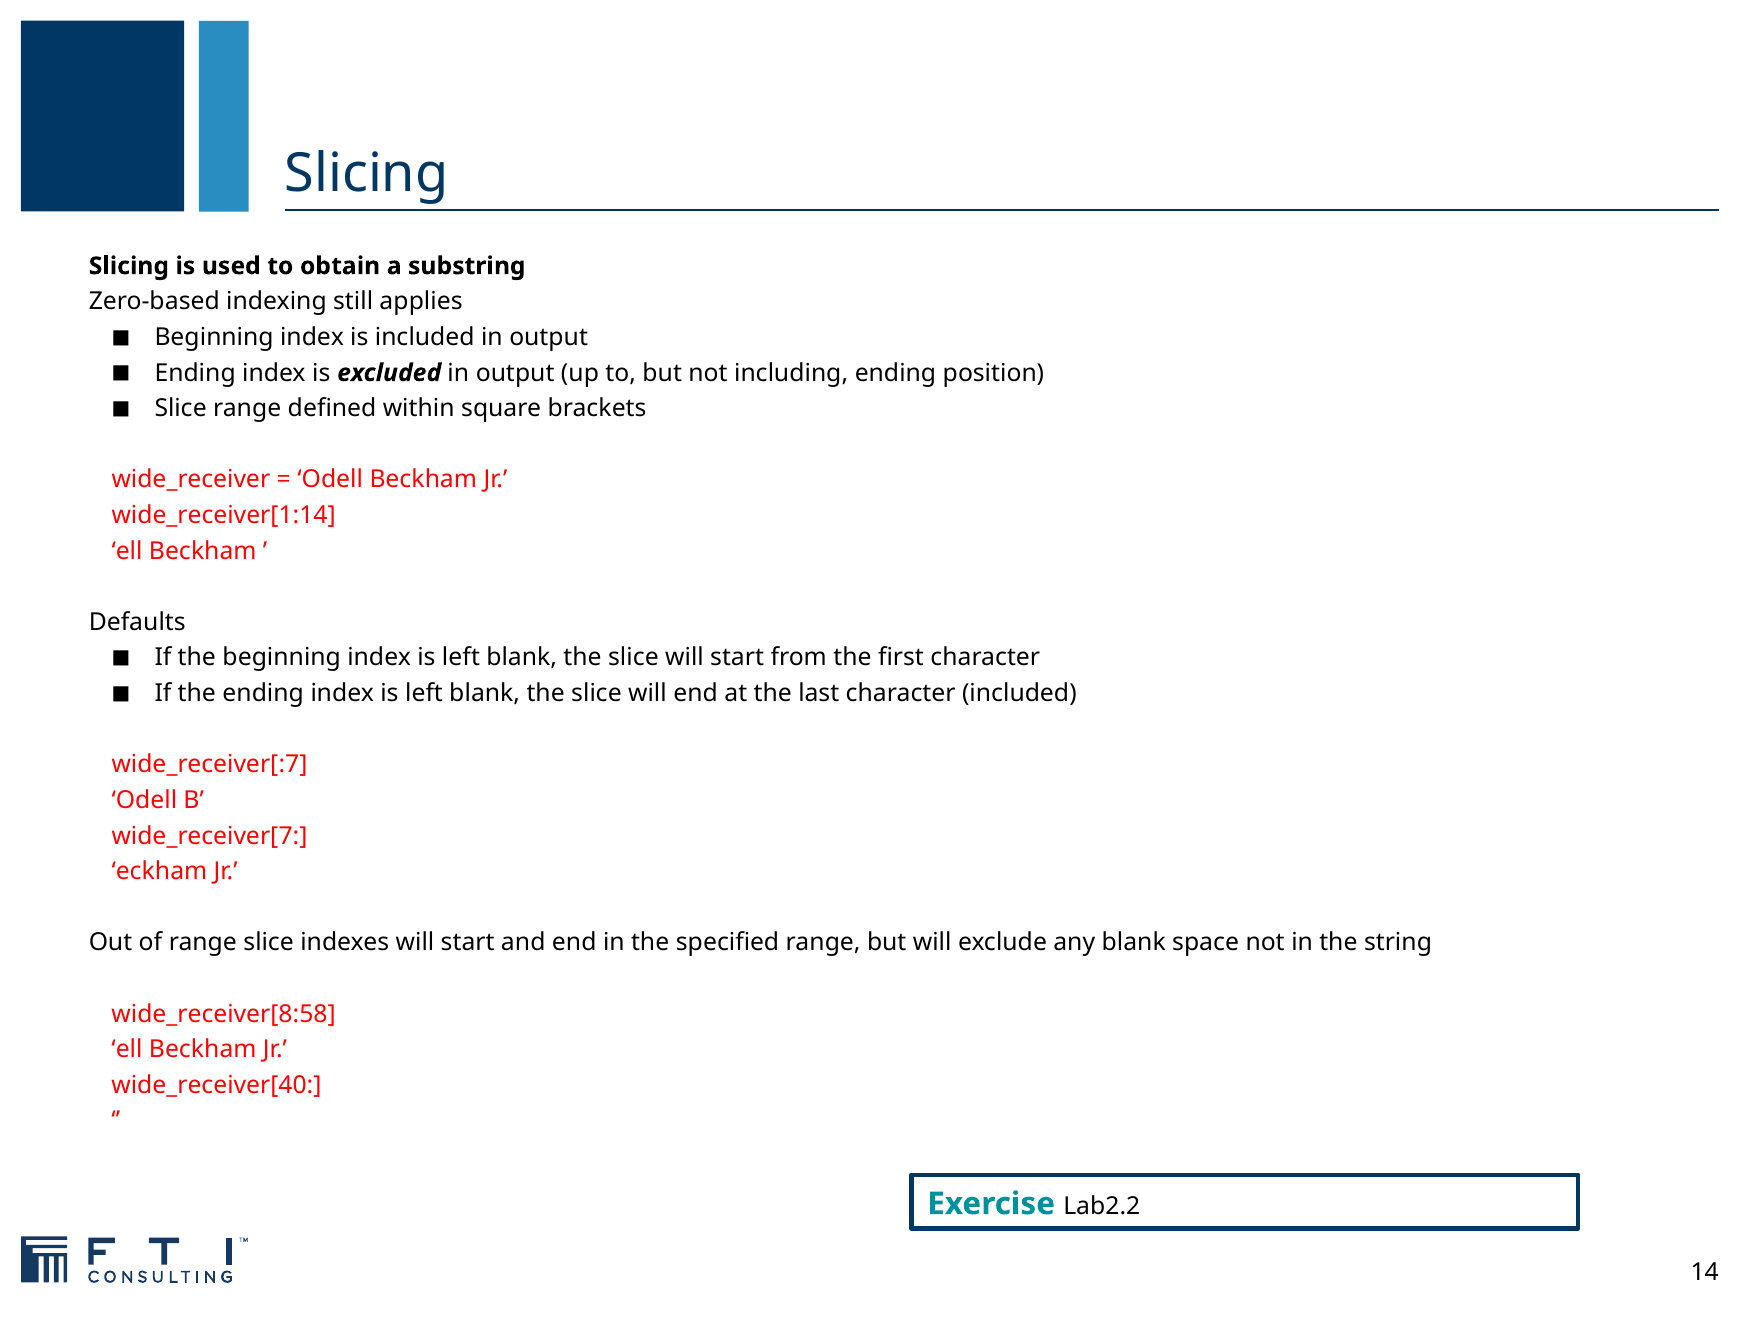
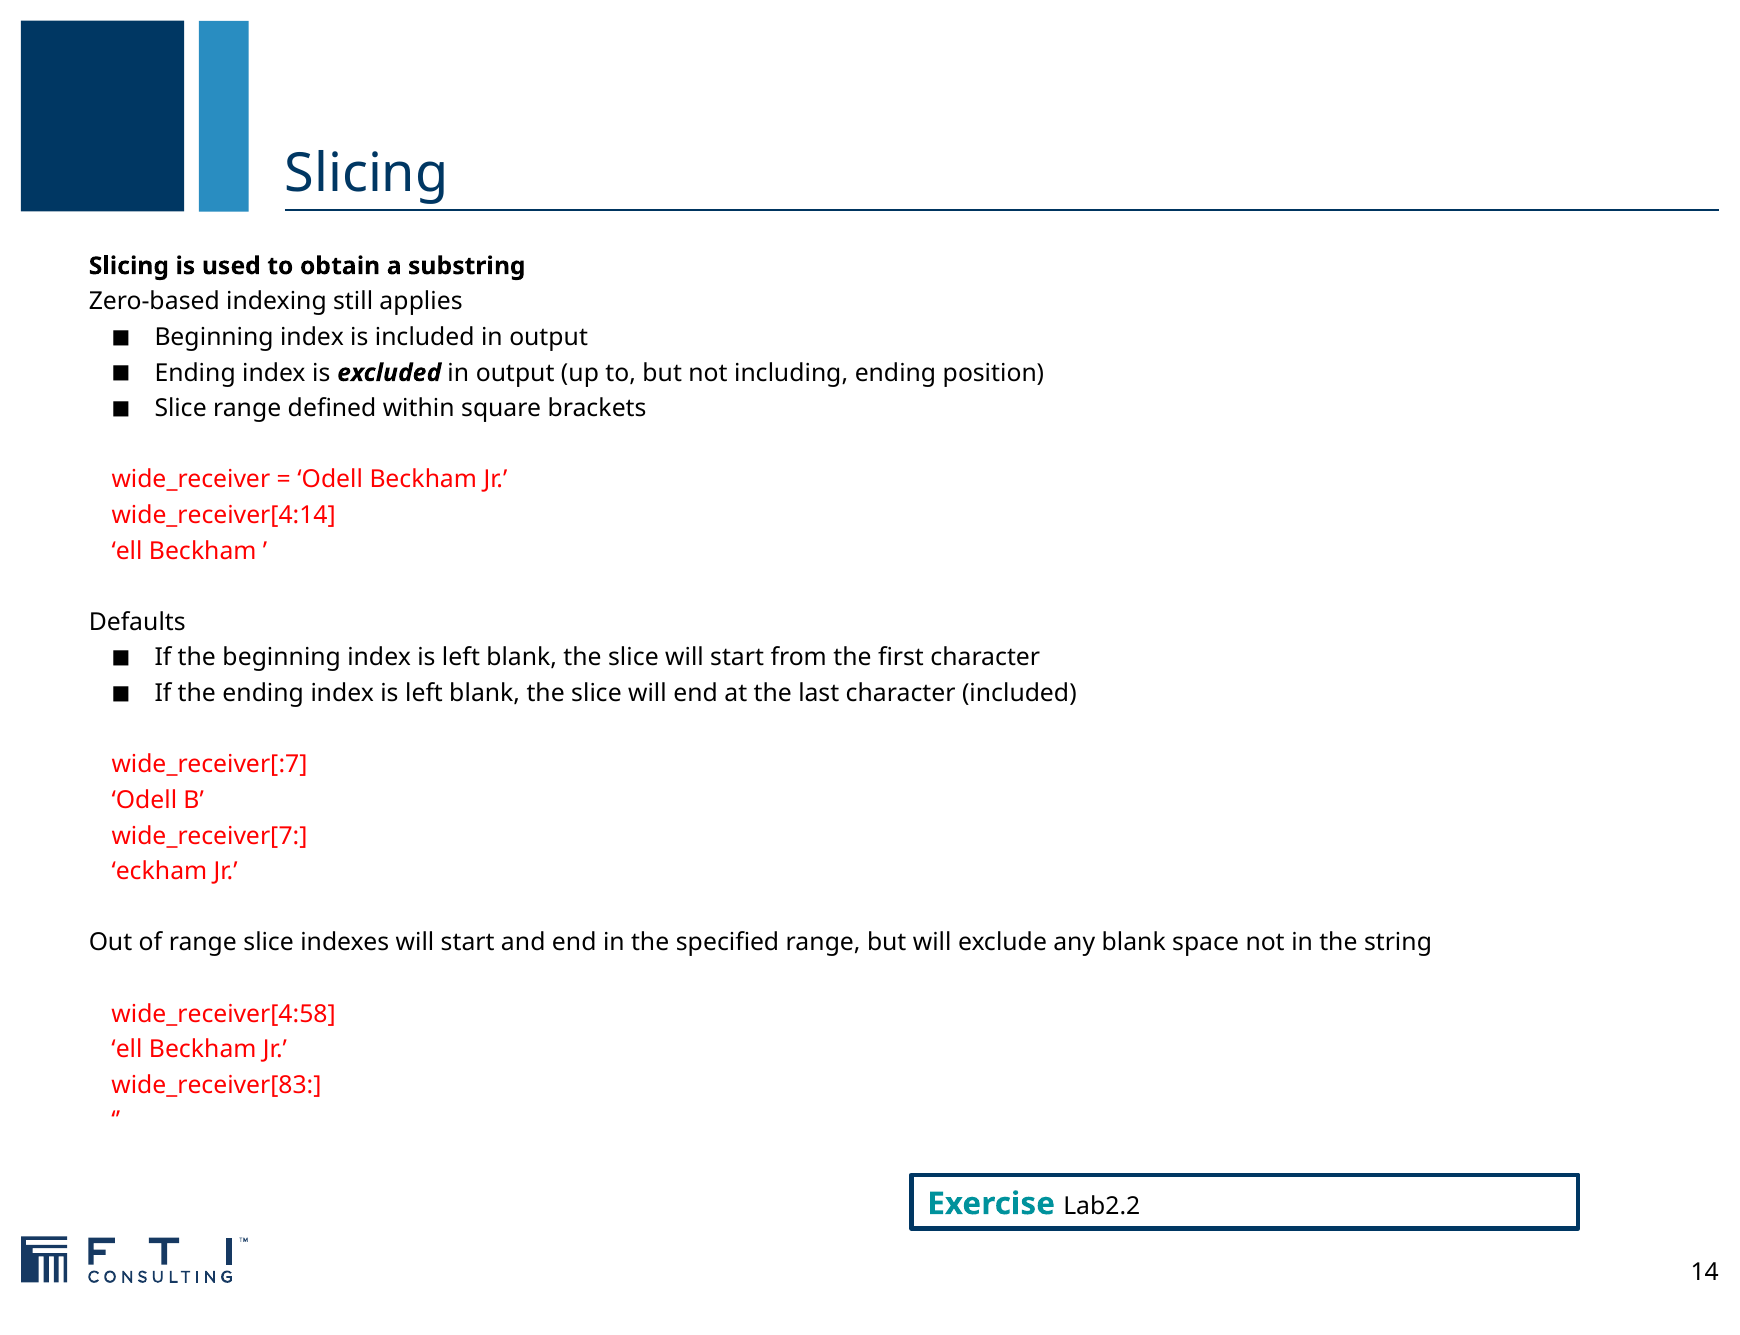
wide_receiver[1:14: wide_receiver[1:14 -> wide_receiver[4:14 (224, 515)
wide_receiver[8:58: wide_receiver[8:58 -> wide_receiver[4:58 (224, 1014)
wide_receiver[40: wide_receiver[40 -> wide_receiver[83 (216, 1085)
